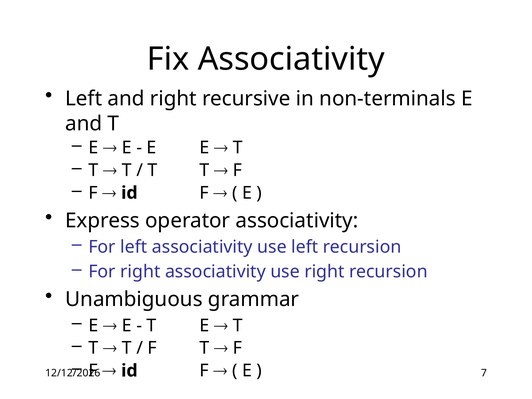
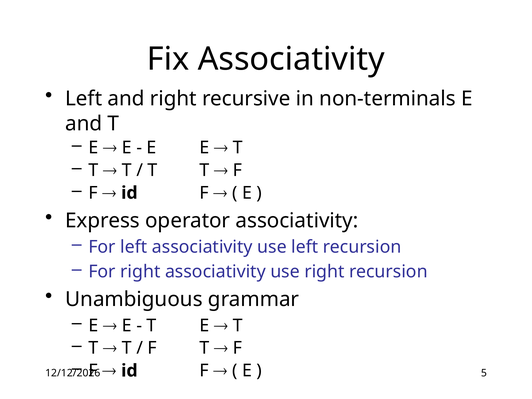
7: 7 -> 5 (484, 373)
